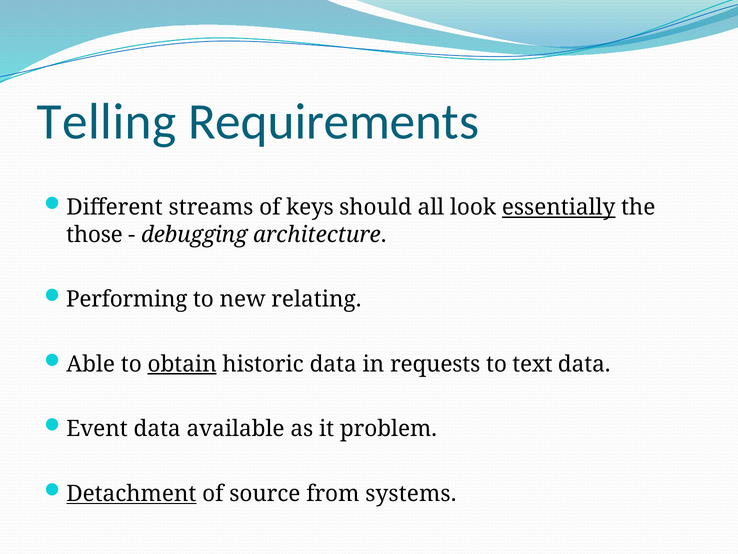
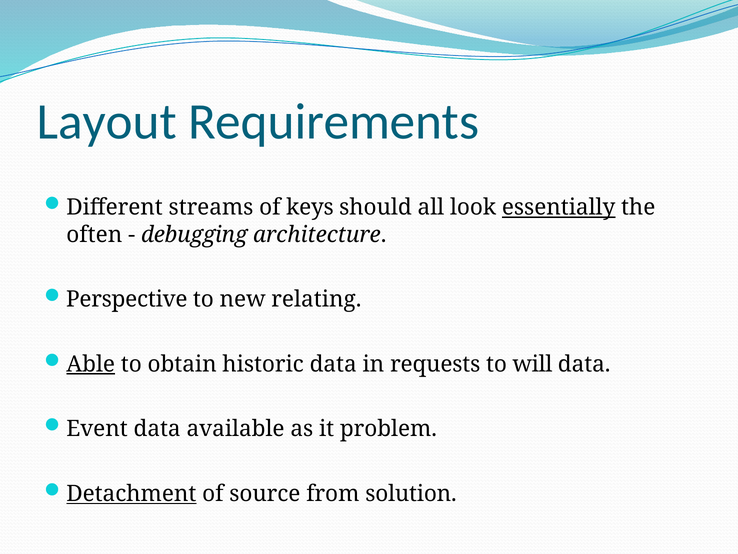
Telling: Telling -> Layout (107, 122)
those: those -> often (94, 234)
Performing: Performing -> Perspective (127, 299)
Able underline: none -> present (91, 364)
obtain underline: present -> none (182, 364)
text: text -> will (533, 364)
systems: systems -> solution (411, 493)
